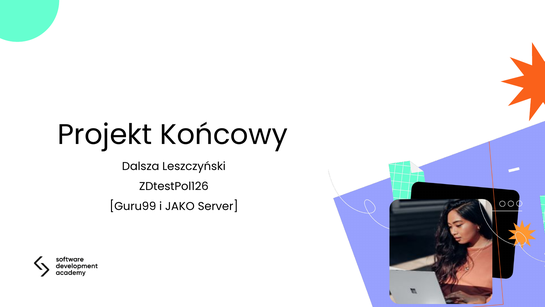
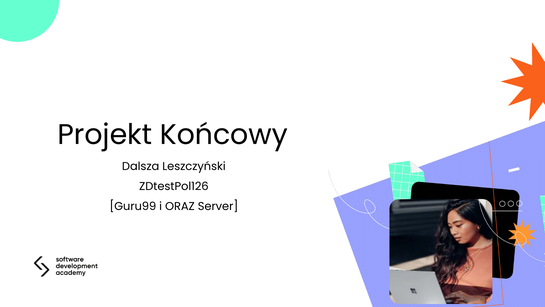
JAKO: JAKO -> ORAZ (180, 206)
